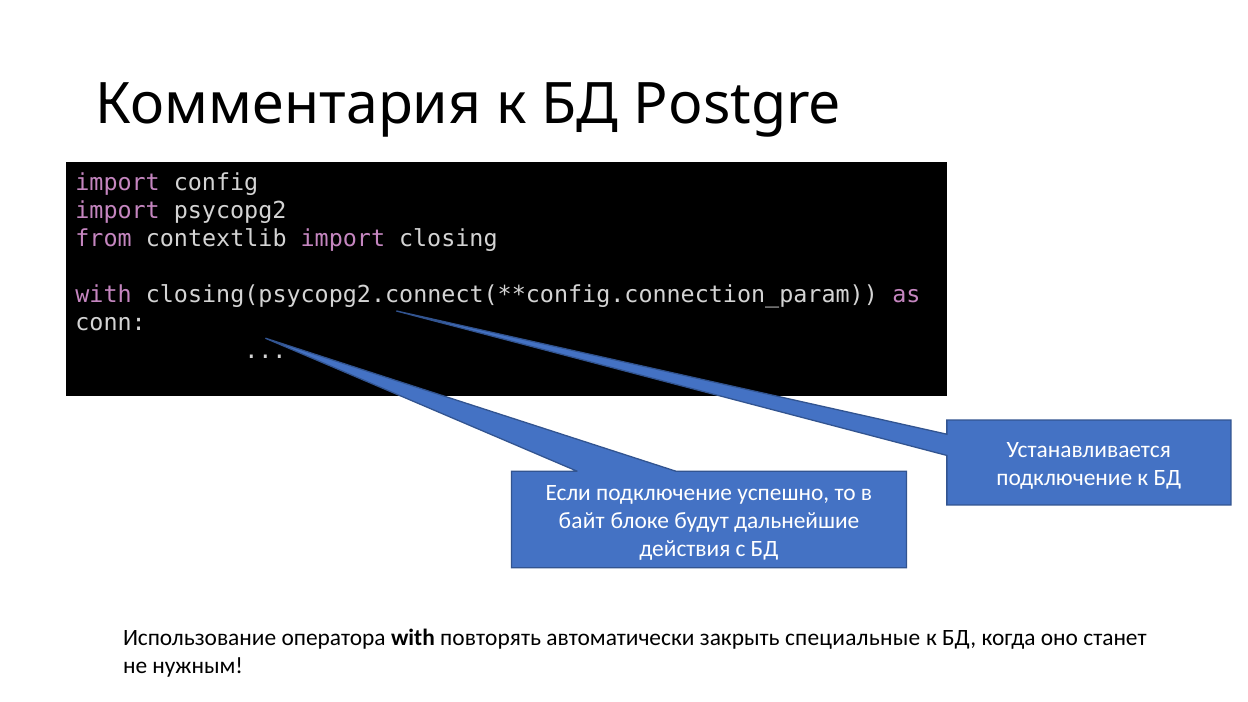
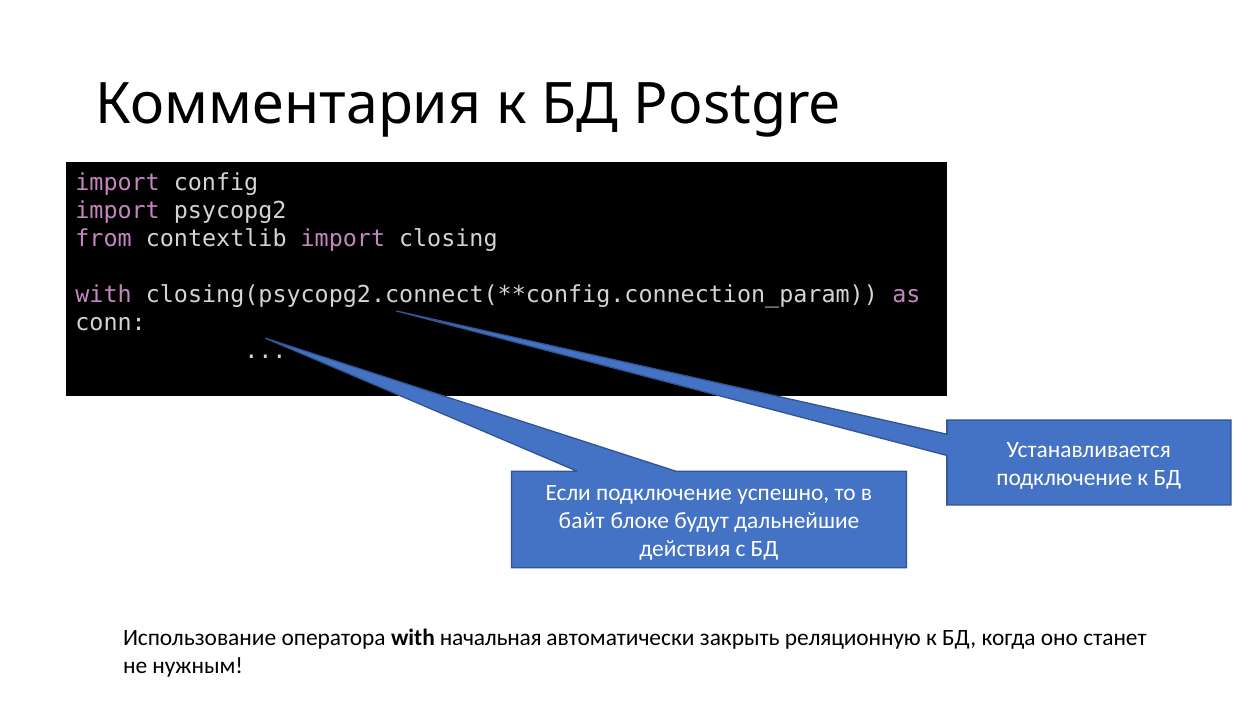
повторять: повторять -> начальная (491, 637)
специальные: специальные -> реляционную (853, 637)
